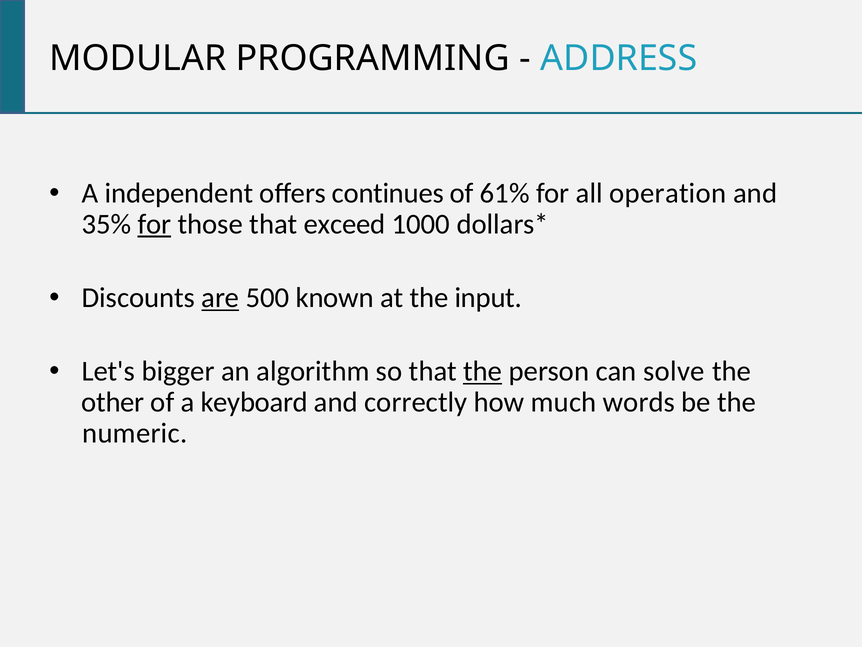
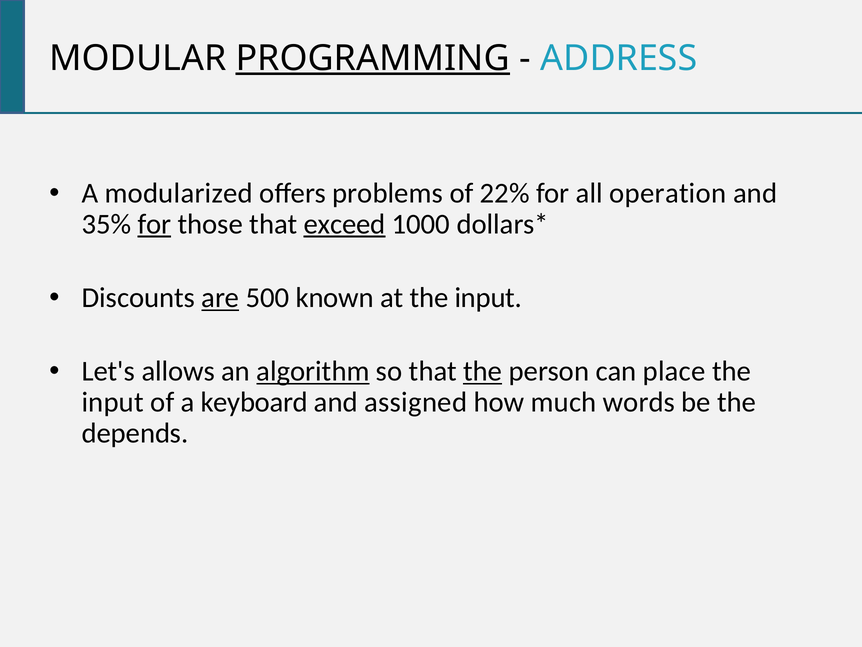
PROGRAMMING underline: none -> present (373, 58)
independent: independent -> modularized (179, 193)
continues: continues -> problems (388, 193)
61%: 61% -> 22% (505, 193)
exceed underline: none -> present (345, 224)
bigger: bigger -> allows (178, 371)
algorithm underline: none -> present (313, 371)
solve: solve -> place (674, 371)
other: other -> input (113, 402)
correctly: correctly -> assigned (416, 402)
numeric: numeric -> depends (135, 433)
